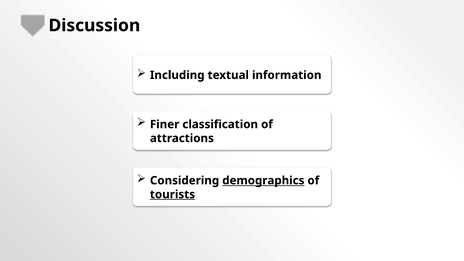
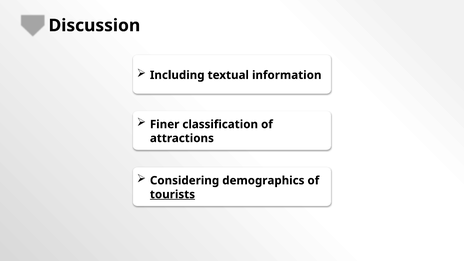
demographics underline: present -> none (263, 181)
